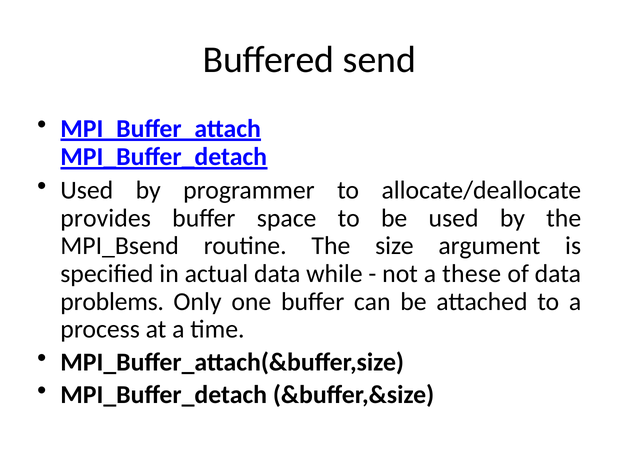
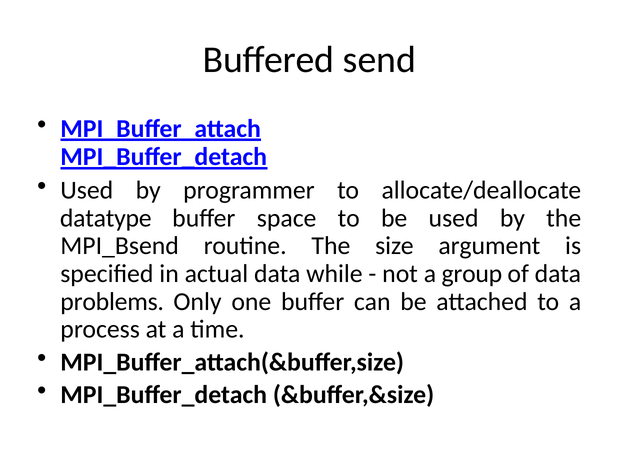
provides: provides -> datatype (106, 218)
these: these -> group (472, 274)
